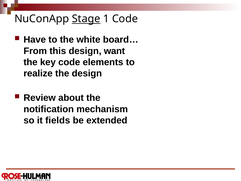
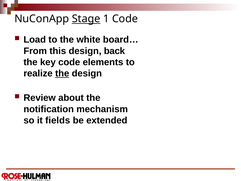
Have: Have -> Load (35, 40)
want: want -> back (114, 51)
the underline: none -> present (62, 73)
